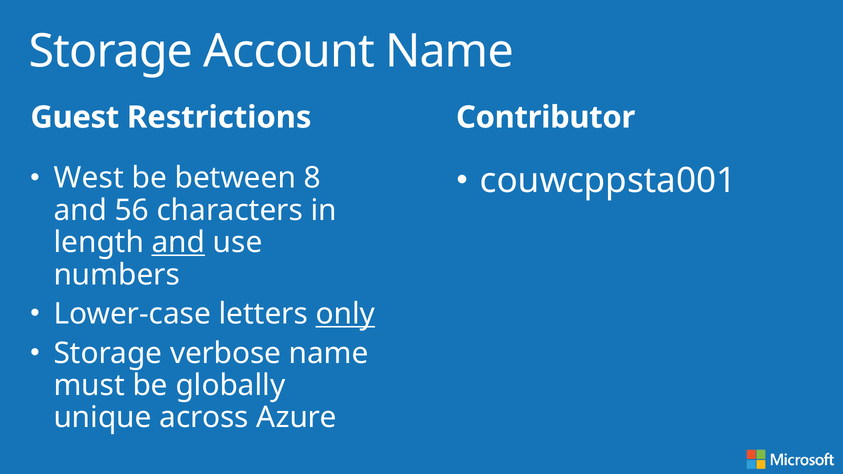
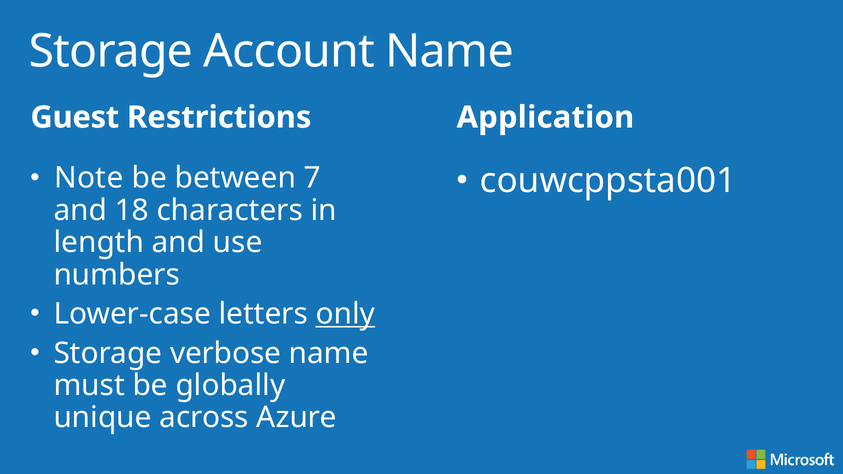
Contributor: Contributor -> Application (545, 117)
West: West -> Note (89, 178)
8: 8 -> 7 (312, 178)
56: 56 -> 18 (132, 210)
and underline: present -> none (178, 243)
